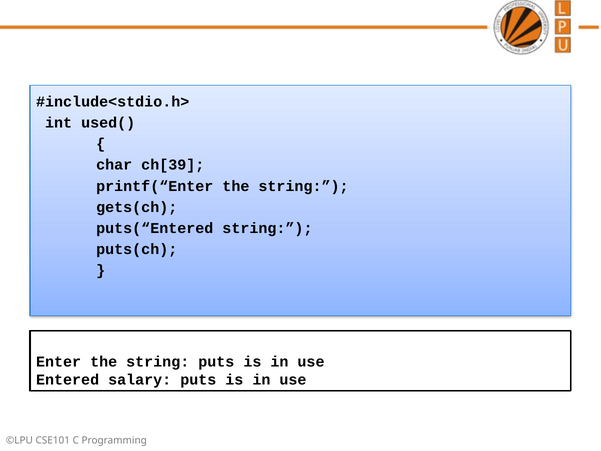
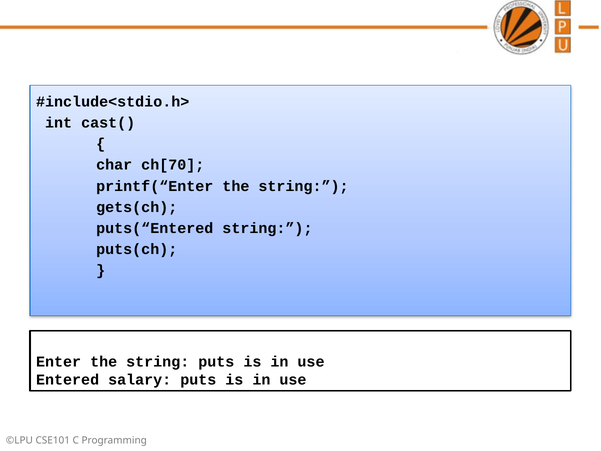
used(: used( -> cast( (108, 123)
ch[39: ch[39 -> ch[70 (173, 165)
